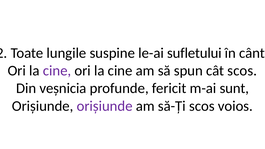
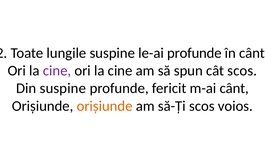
le-ai sufletului: sufletului -> profunde (194, 53)
Din veșnicia: veșnicia -> suspine (63, 88)
m-ai sunt: sunt -> cânt (234, 88)
orișiunde colour: purple -> orange (105, 106)
